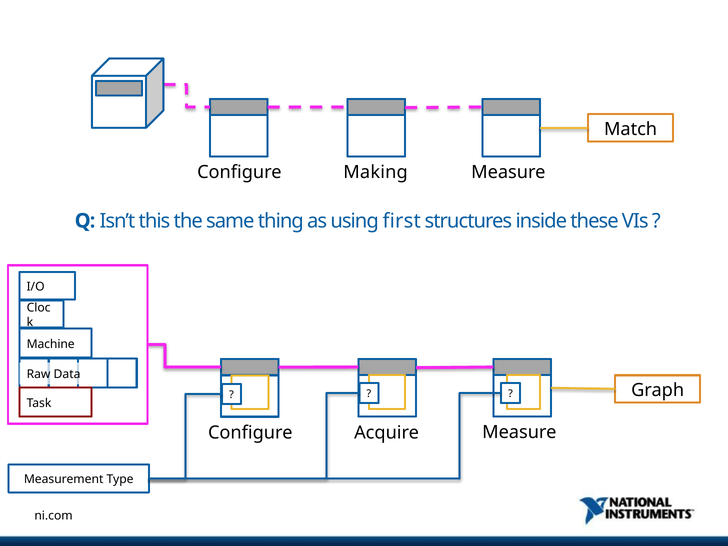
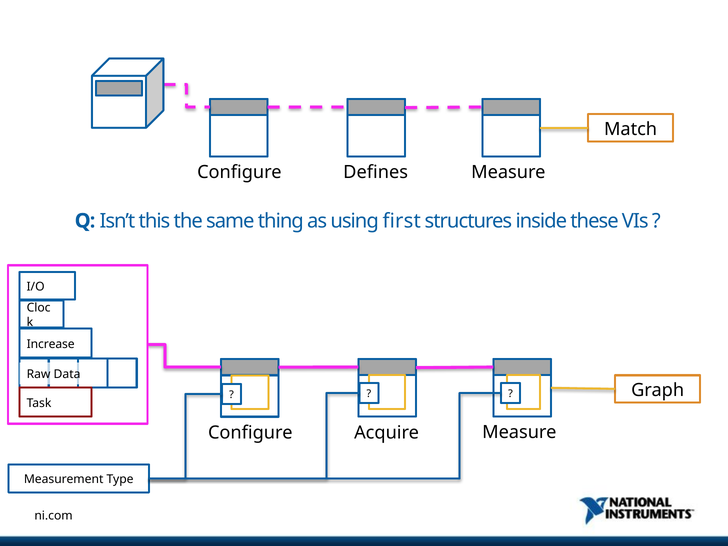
Making: Making -> Defines (376, 172)
Machine: Machine -> Increase (51, 344)
